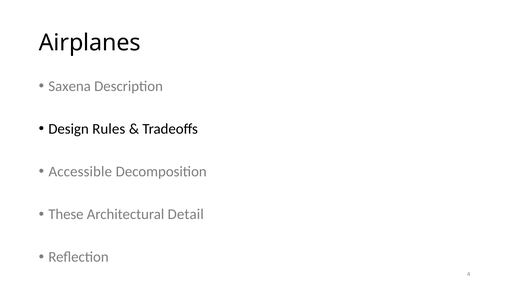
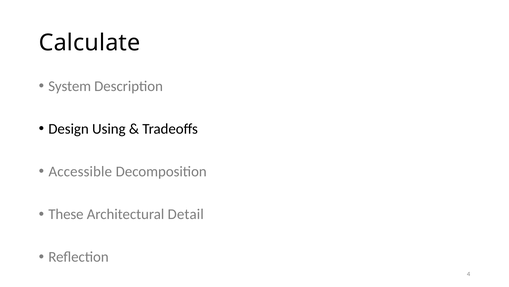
Airplanes: Airplanes -> Calculate (90, 43)
Saxena: Saxena -> System (70, 86)
Rules: Rules -> Using (109, 129)
